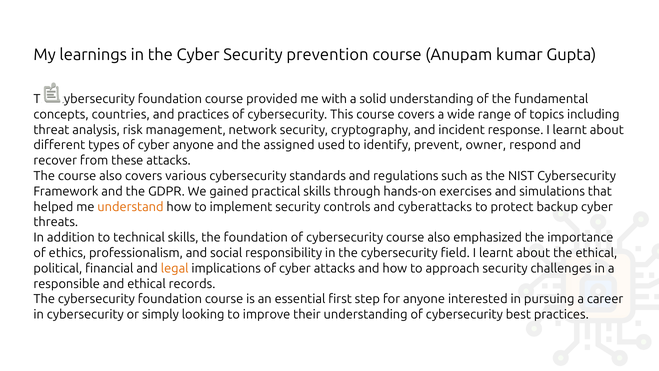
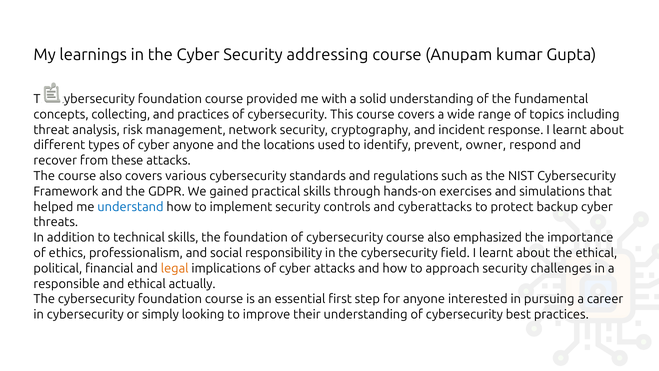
prevention: prevention -> addressing (327, 55)
countries: countries -> collecting (121, 114)
assigned: assigned -> locations (289, 145)
understand colour: orange -> blue (130, 207)
records: records -> actually (192, 284)
